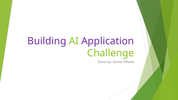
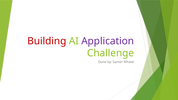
Building colour: purple -> red (47, 41)
